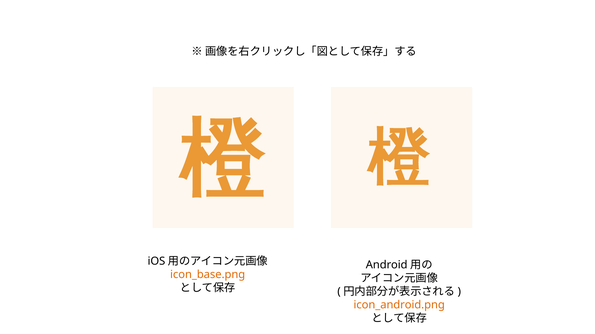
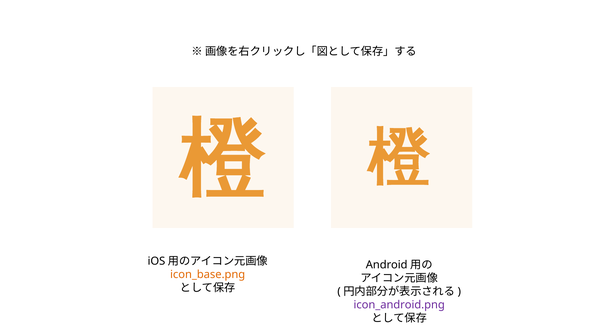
icon_android.png colour: orange -> purple (399, 305)
